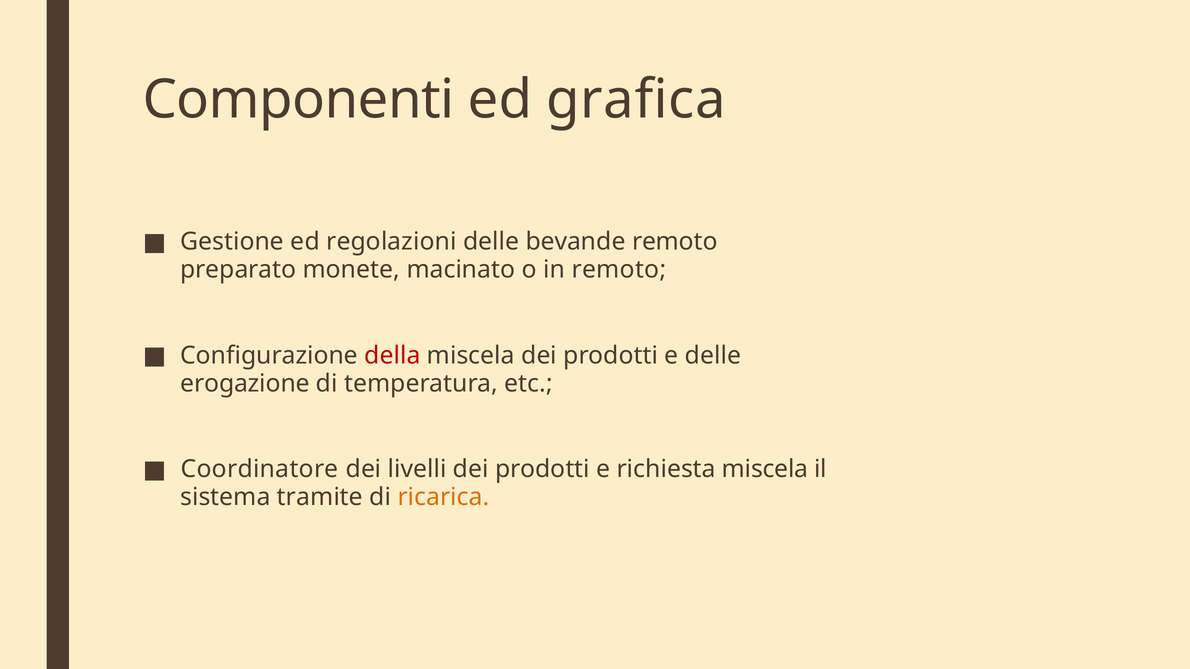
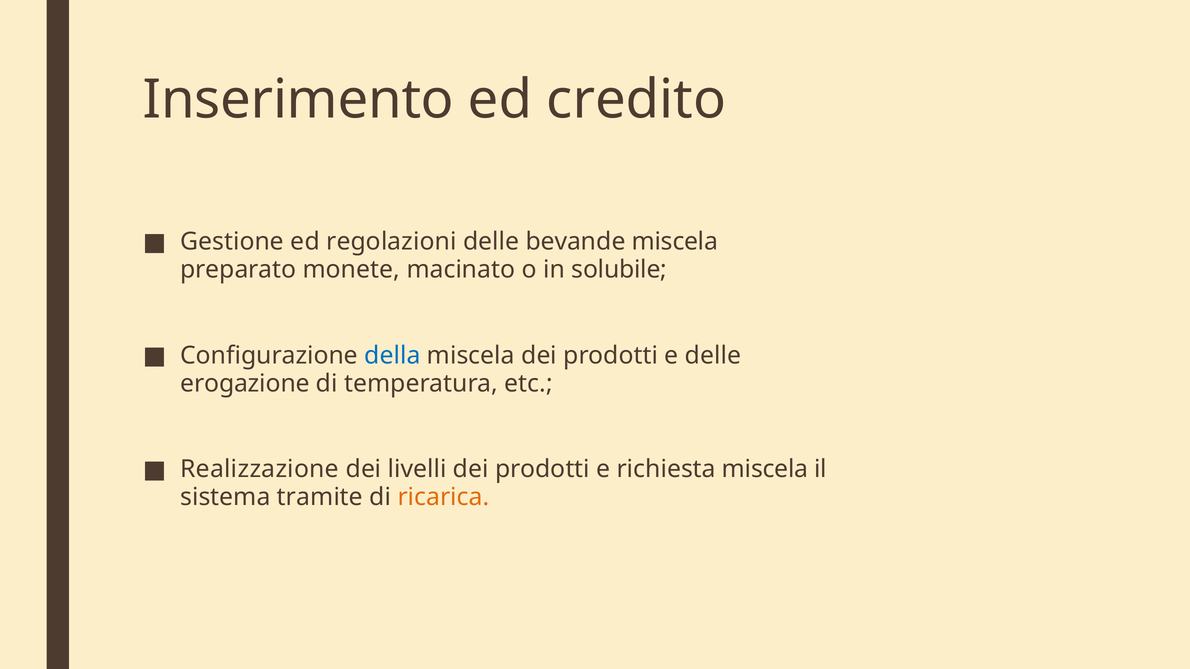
Componenti: Componenti -> Inserimento (298, 100)
grafica: grafica -> credito (636, 100)
bevande remoto: remoto -> miscela (675, 242)
in remoto: remoto -> solubile (619, 270)
della colour: red -> blue (392, 356)
Coordinatore: Coordinatore -> Realizzazione (260, 469)
